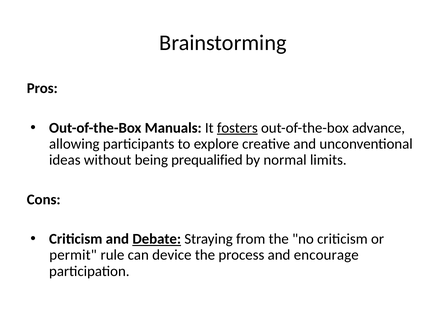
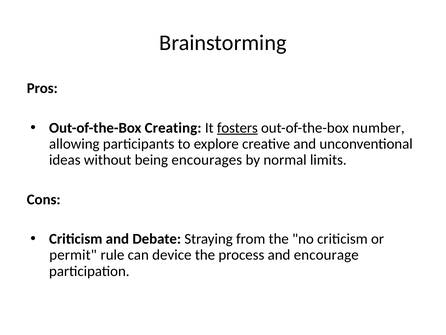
Manuals: Manuals -> Creating (173, 128)
advance: advance -> number (378, 128)
prequalified: prequalified -> encourages (207, 160)
Debate underline: present -> none (157, 239)
